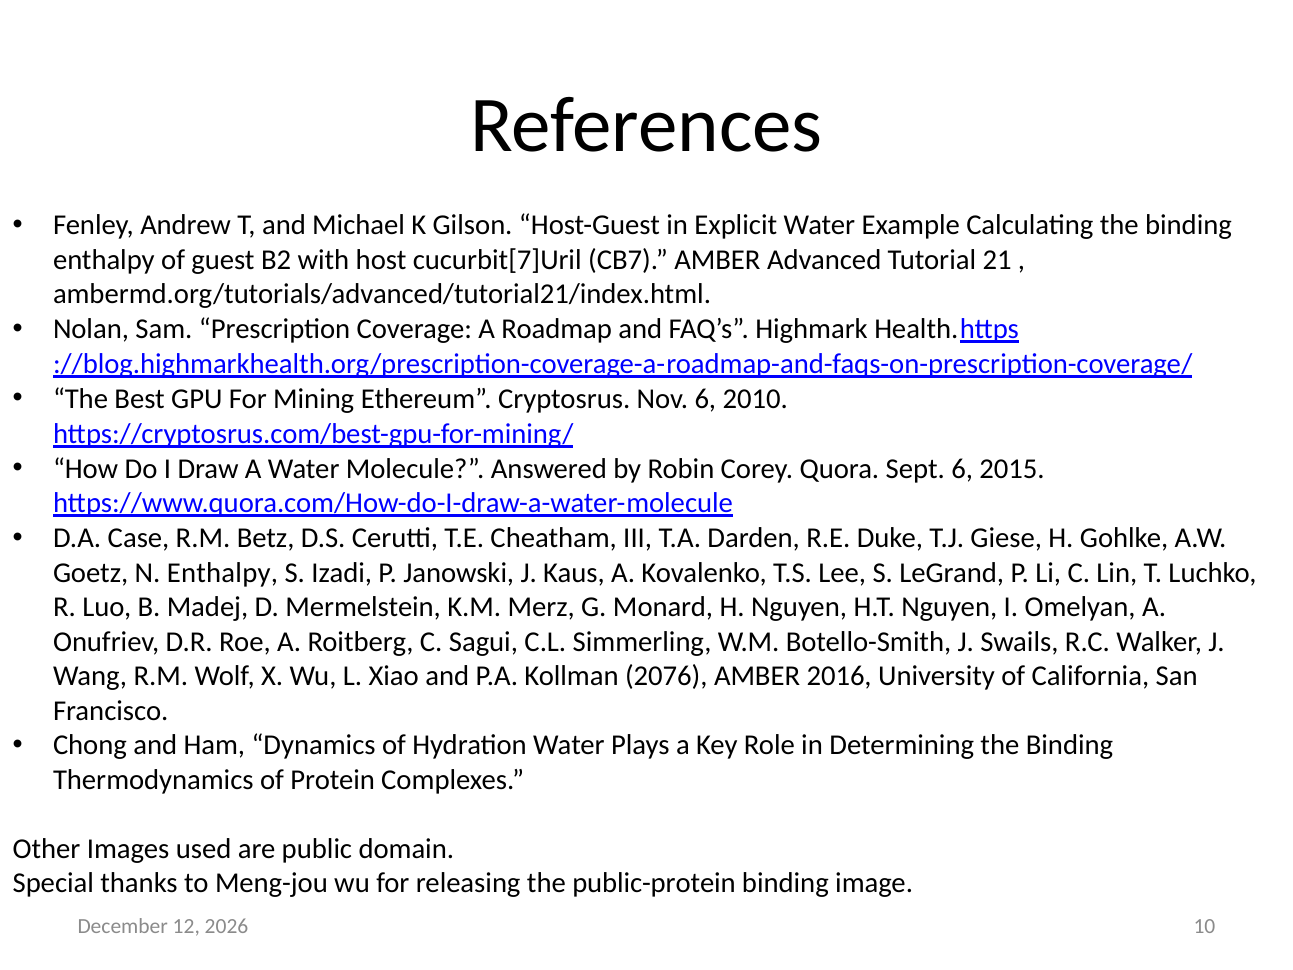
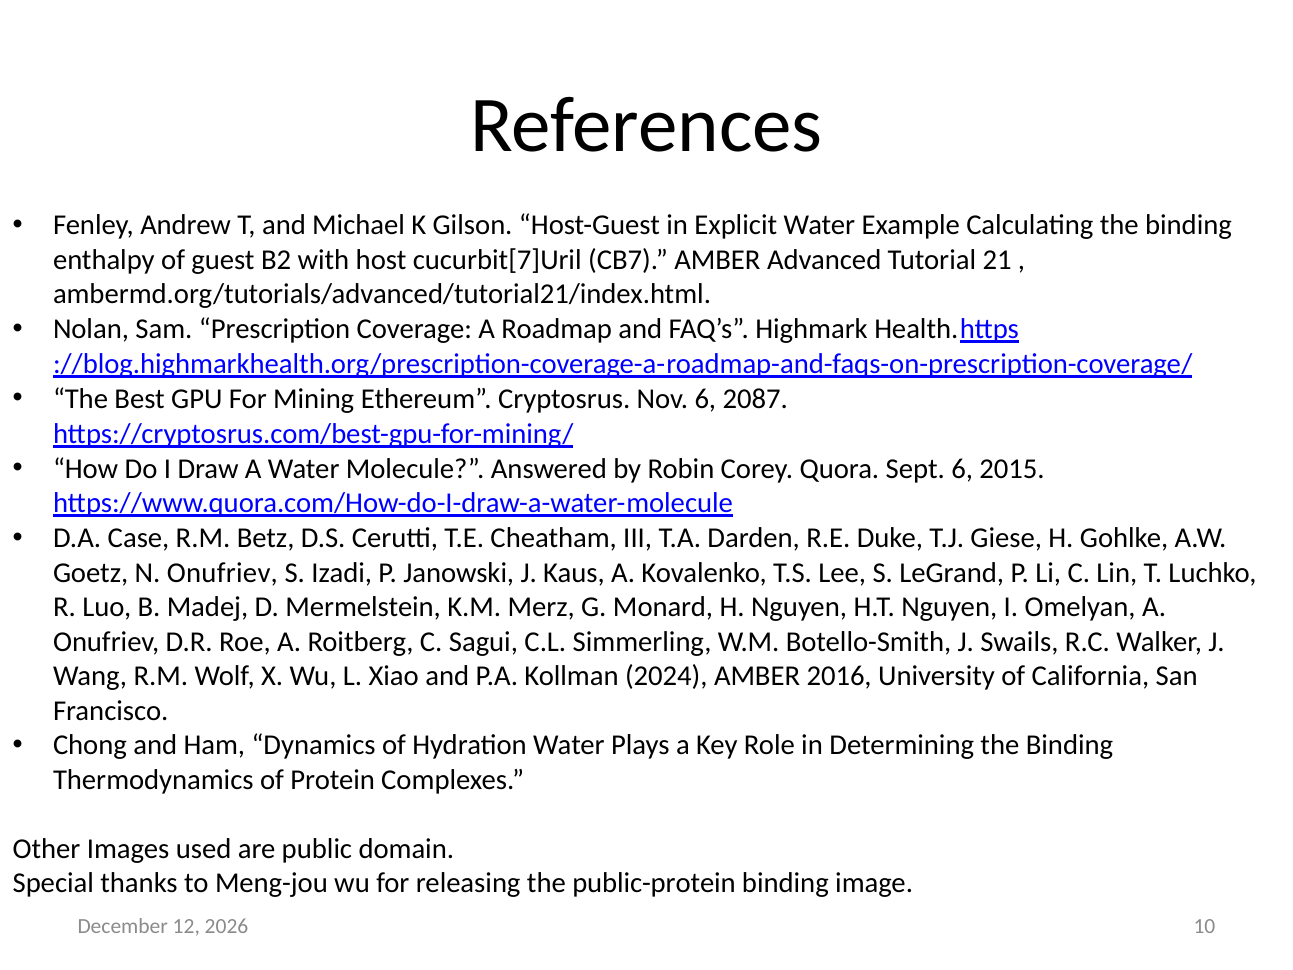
2010: 2010 -> 2087 (755, 399)
N Enthalpy: Enthalpy -> Onufriev (222, 573)
2076: 2076 -> 2024 (666, 676)
